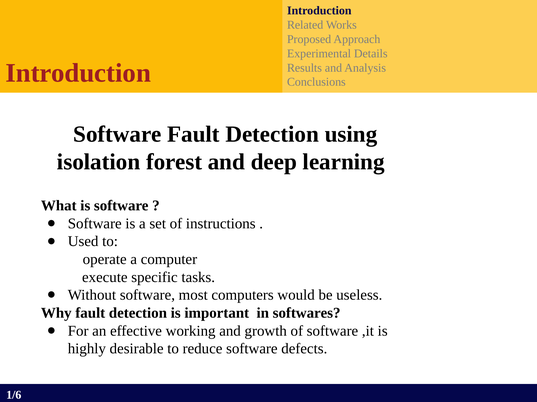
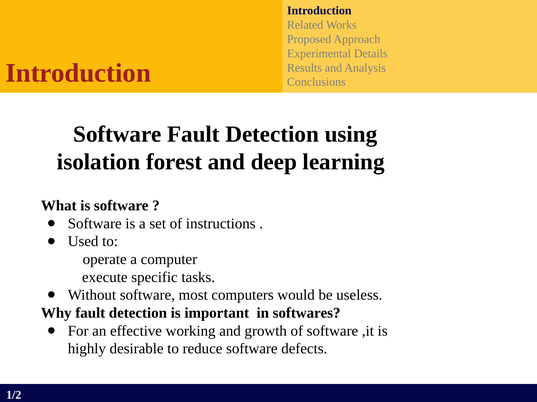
1/6: 1/6 -> 1/2 (14, 396)
